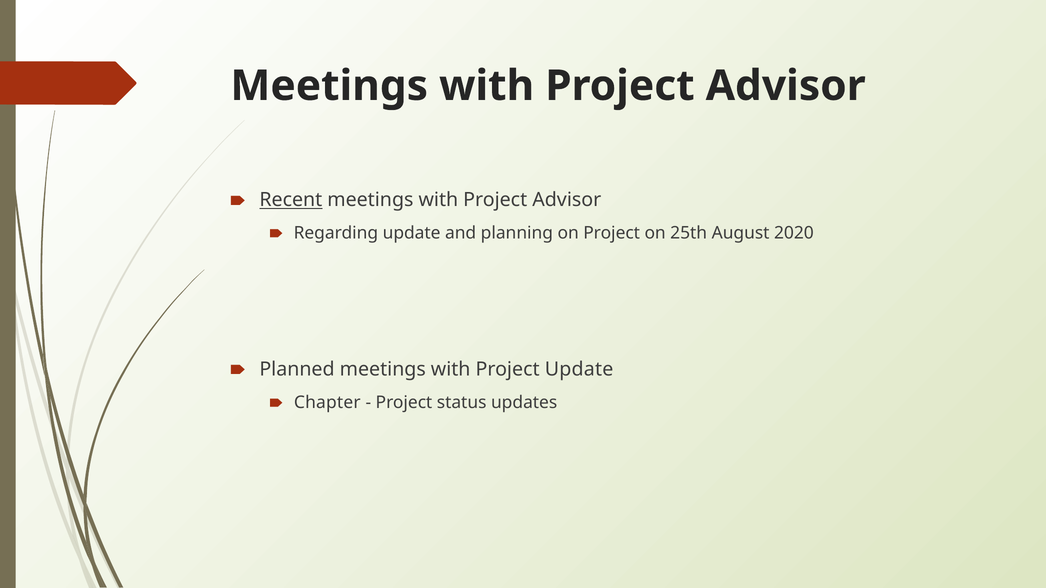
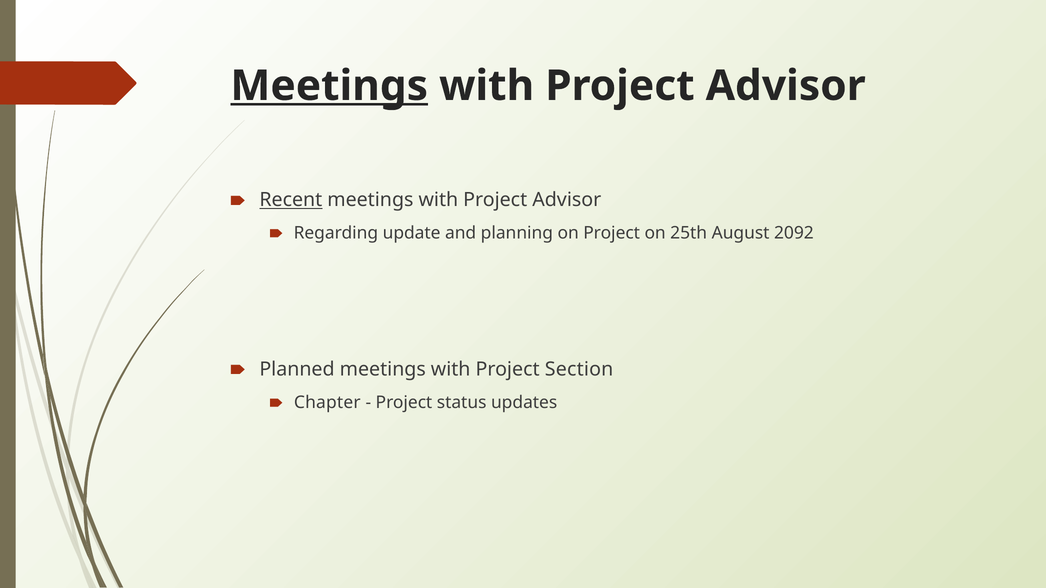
Meetings underline: none -> present (329, 86)
2020: 2020 -> 2092 (794, 233)
Project Update: Update -> Section (579, 370)
